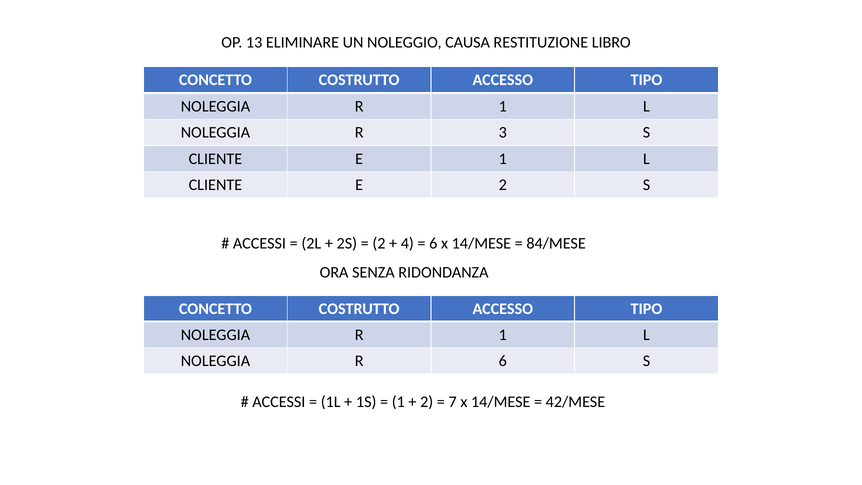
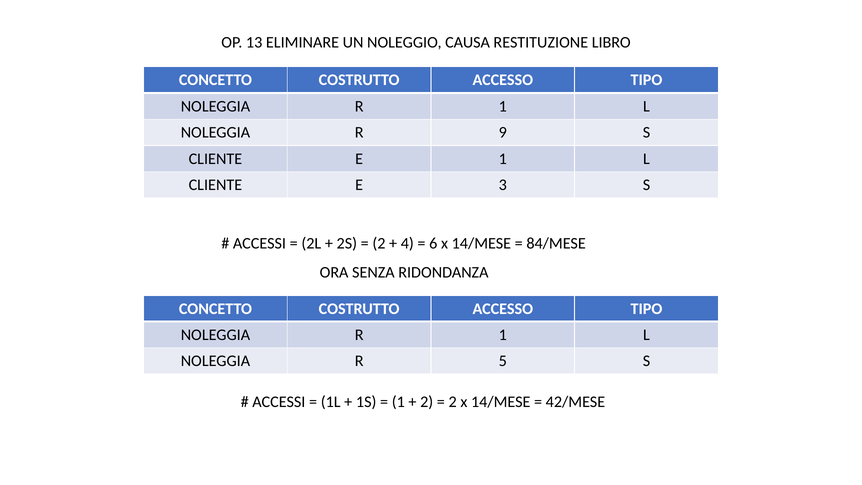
3: 3 -> 9 (503, 133)
E 2: 2 -> 3 (503, 185)
R 6: 6 -> 5 (503, 361)
7: 7 -> 2 (453, 402)
